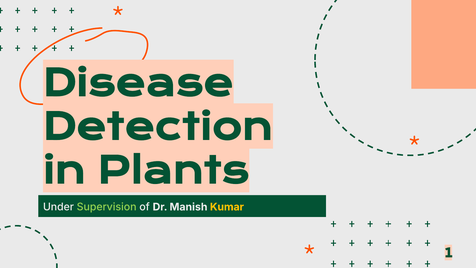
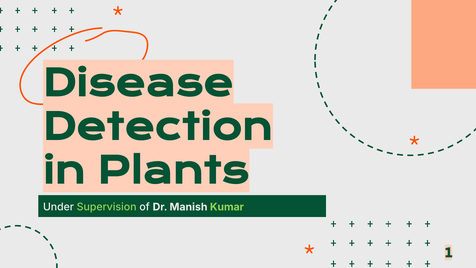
Kumar colour: yellow -> light green (227, 207)
